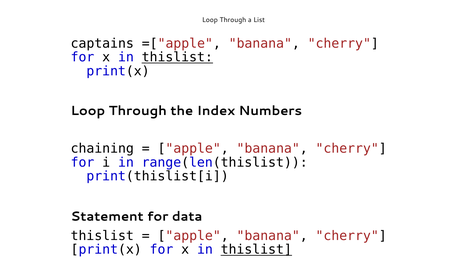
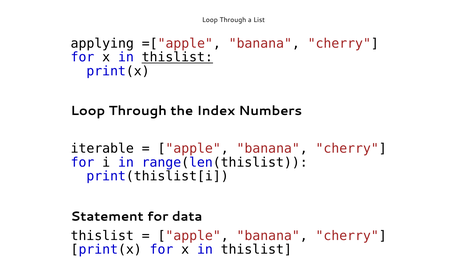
captains: captains -> applying (102, 43)
chaining: chaining -> iterable (102, 148)
thislist underline: present -> none (256, 249)
